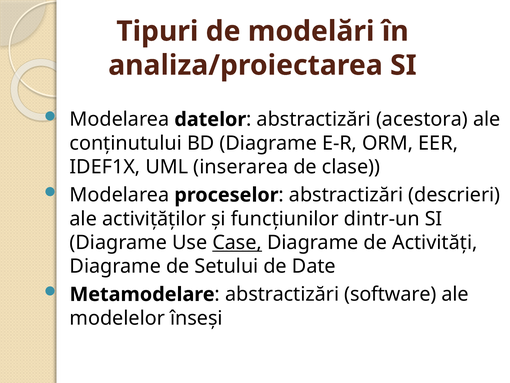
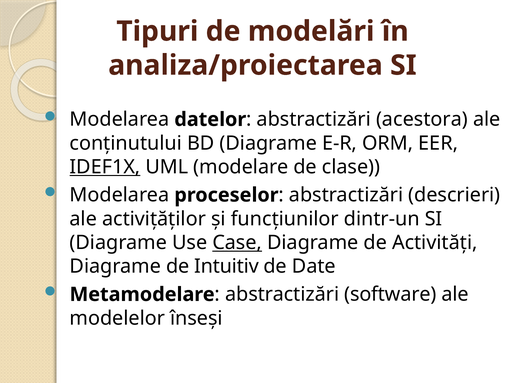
IDEF1X underline: none -> present (105, 167)
inserarea: inserarea -> modelare (241, 167)
Setului: Setului -> Intuitiv (227, 266)
